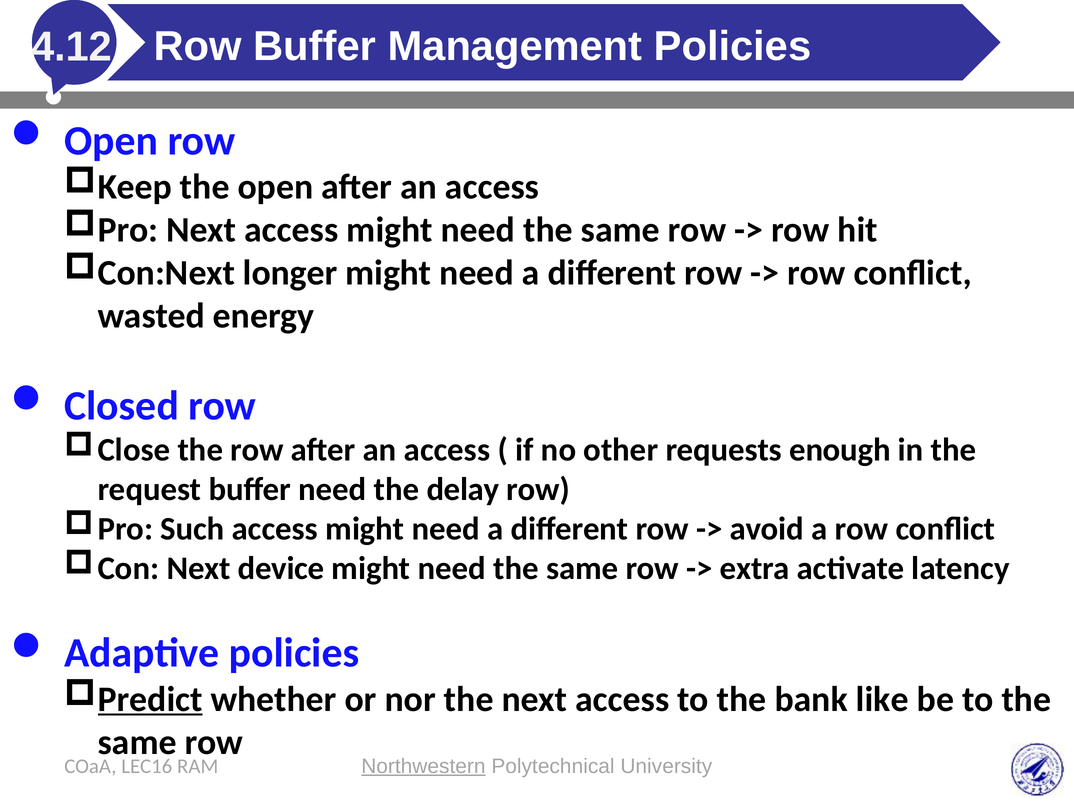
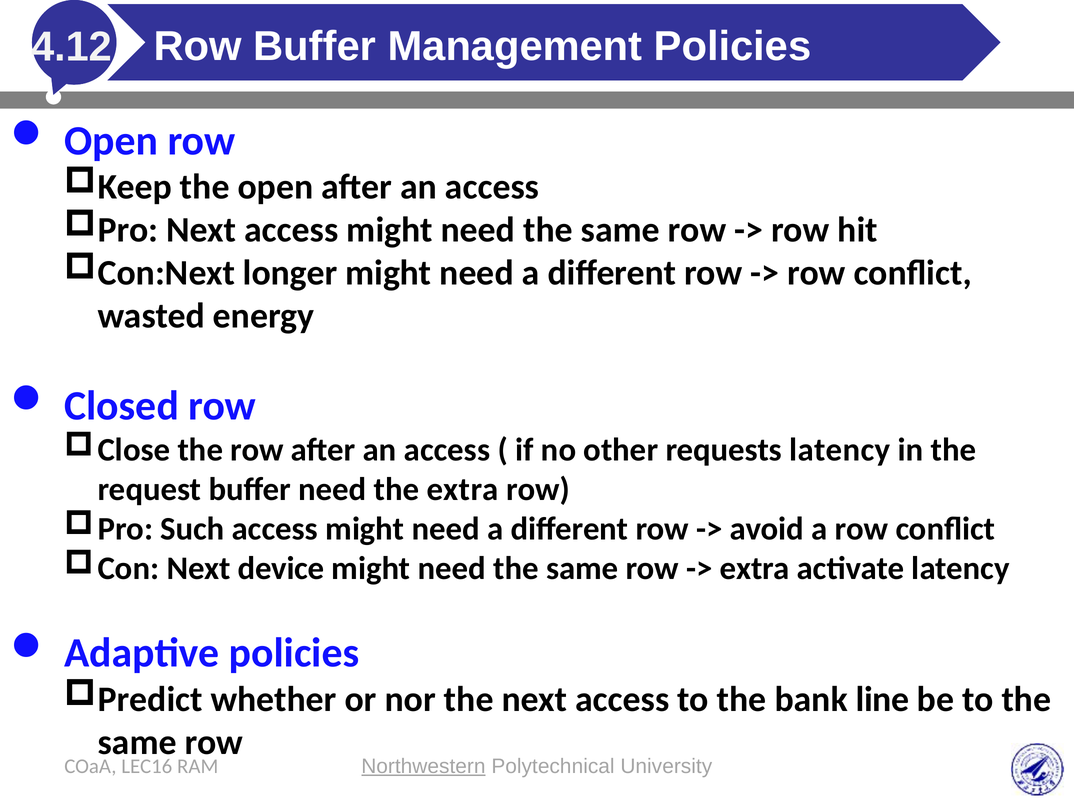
requests enough: enough -> latency (840, 450)
the delay: delay -> extra (463, 489)
Predict underline: present -> none (150, 699)
like: like -> line (882, 699)
